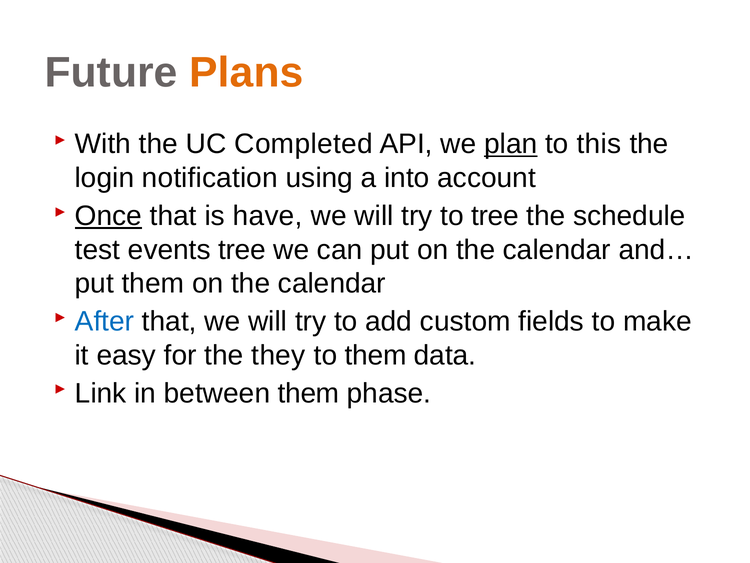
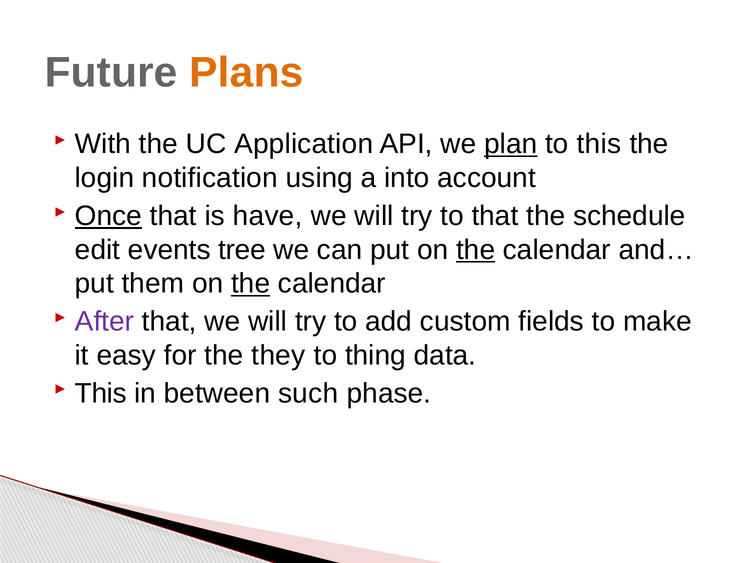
Completed: Completed -> Application (304, 144)
to tree: tree -> that (495, 216)
test: test -> edit (98, 250)
the underline: none -> present (476, 250)
the underline: none -> present (251, 283)
After colour: blue -> purple (105, 321)
to them: them -> thing (375, 355)
Link: Link -> This (101, 393)
between them: them -> such (308, 393)
